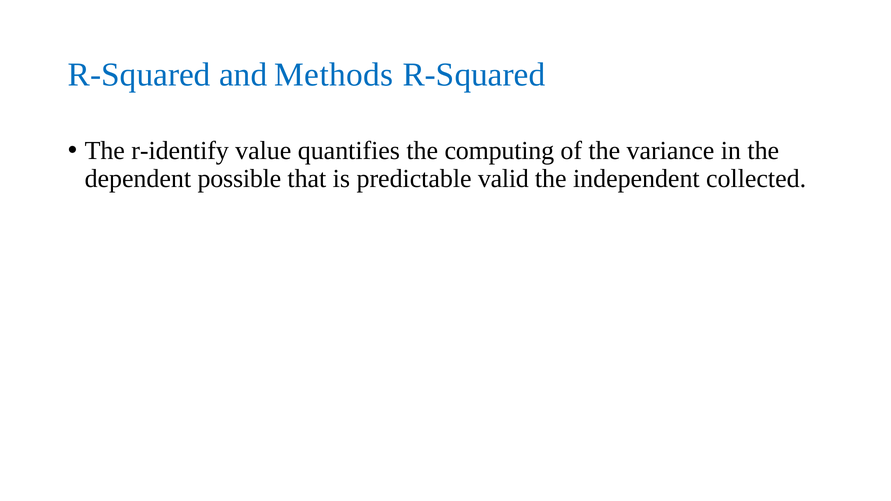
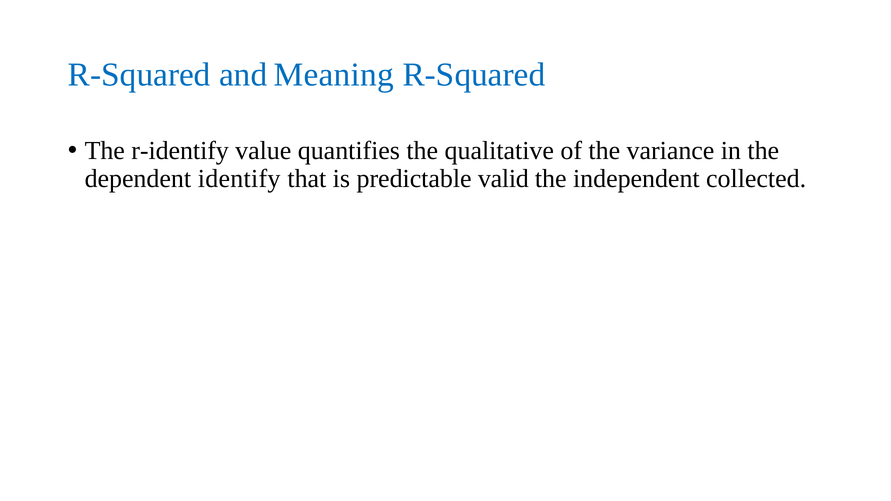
Methods: Methods -> Meaning (334, 75)
computing: computing -> qualitative (499, 151)
possible: possible -> identify (239, 179)
